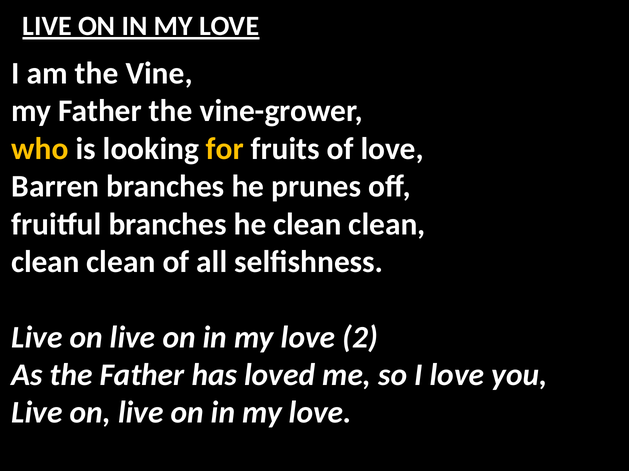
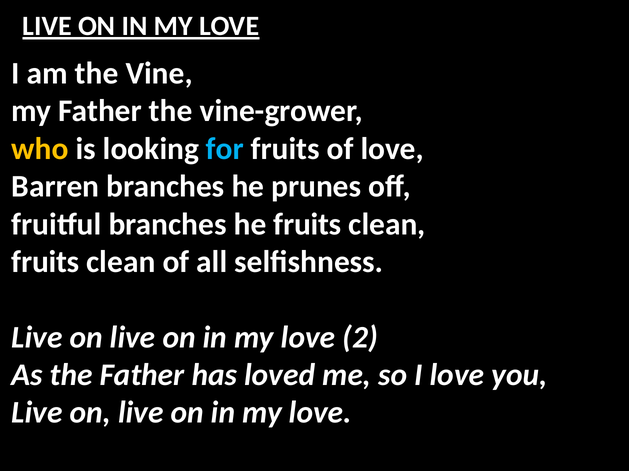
for colour: yellow -> light blue (225, 149)
he clean: clean -> fruits (307, 225)
clean: clean -> fruits (45, 262)
